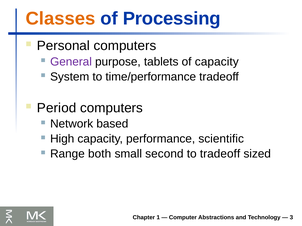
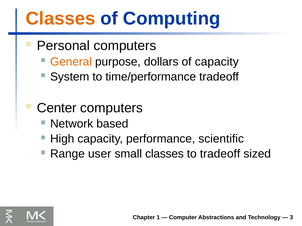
Processing: Processing -> Computing (172, 19)
General colour: purple -> orange (71, 62)
tablets: tablets -> dollars (161, 62)
Period: Period -> Center (57, 108)
both: both -> user (100, 154)
small second: second -> classes (164, 154)
